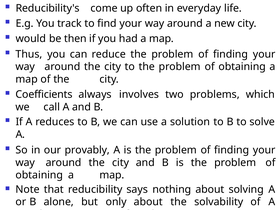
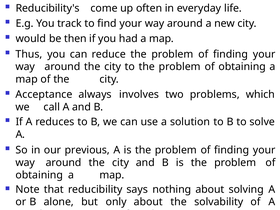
Coefficients: Coefficients -> Acceptance (44, 94)
provably: provably -> previous (87, 150)
